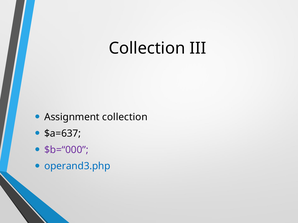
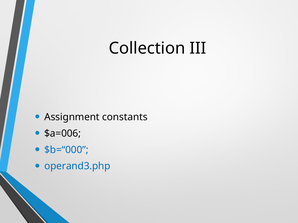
Assignment collection: collection -> constants (125, 117)
$a=637: $a=637 -> $a=006 (63, 134)
$b=“000 colour: purple -> blue (66, 150)
